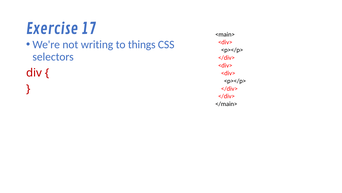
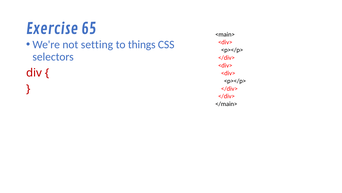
17: 17 -> 65 (89, 29)
writing: writing -> setting (97, 44)
